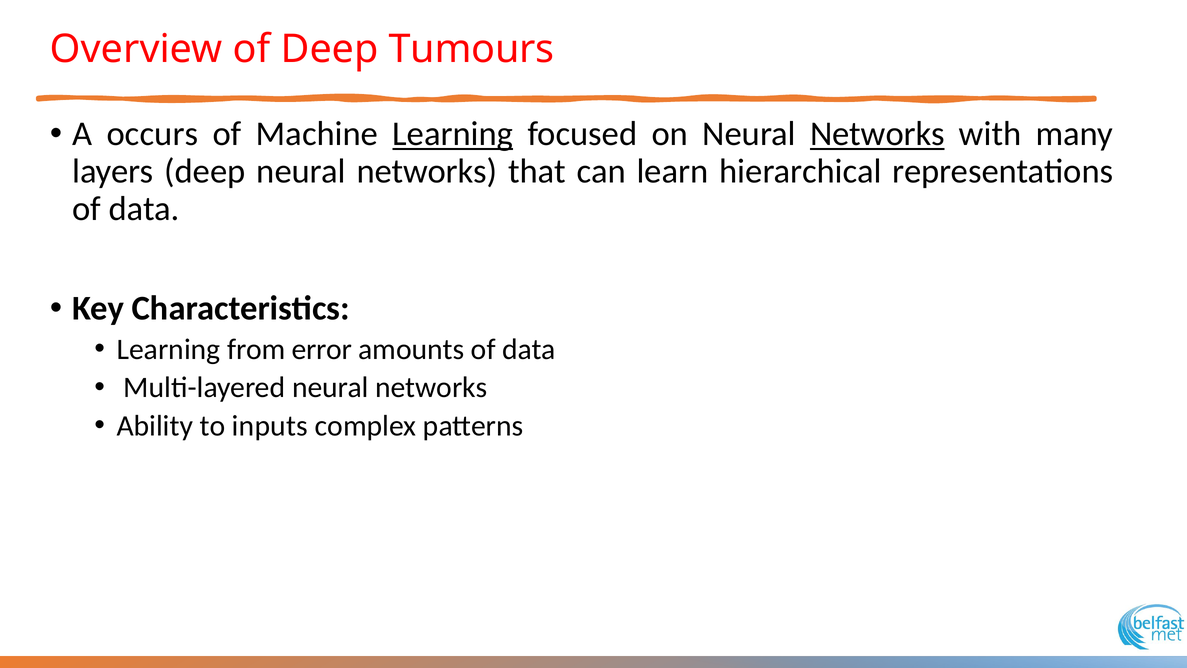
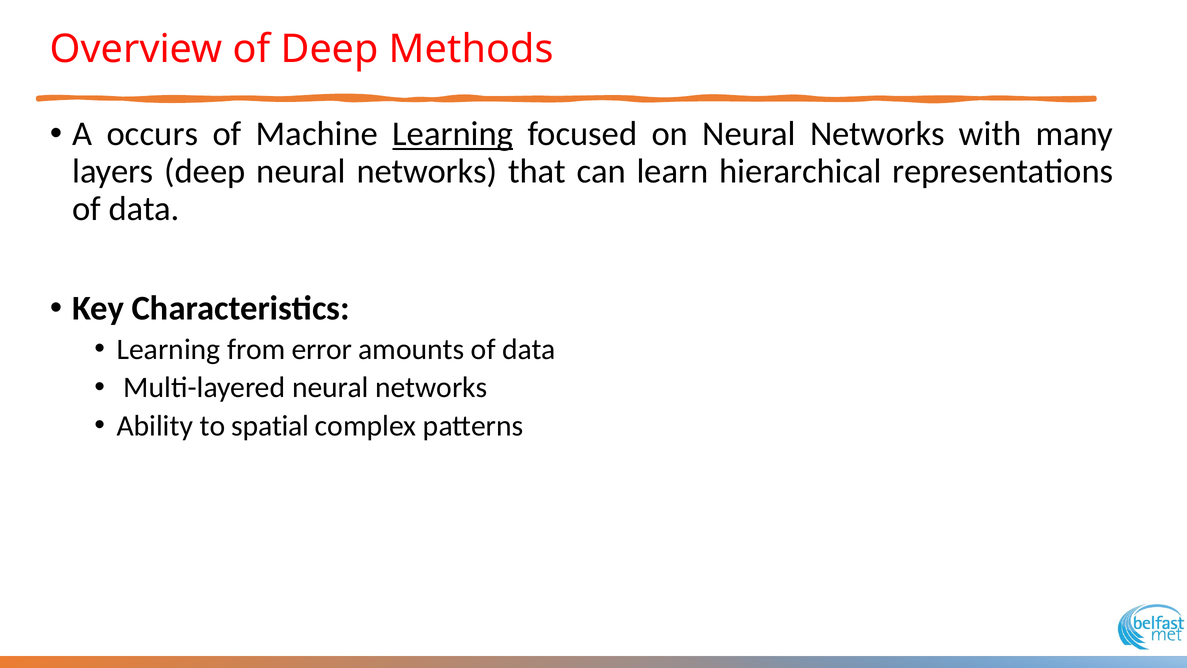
Tumours: Tumours -> Methods (471, 49)
Networks underline: present -> none (877, 134)
inputs: inputs -> spatial (270, 426)
